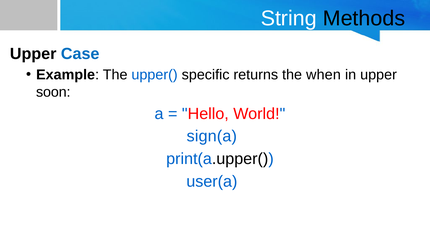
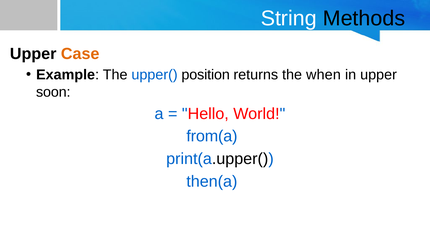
Case colour: blue -> orange (80, 54)
specific: specific -> position (206, 75)
sign(a: sign(a -> from(a (212, 136)
user(a: user(a -> then(a (212, 181)
